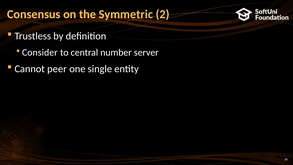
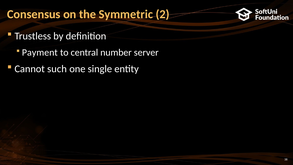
Consider: Consider -> Payment (40, 52)
peer: peer -> such (57, 69)
